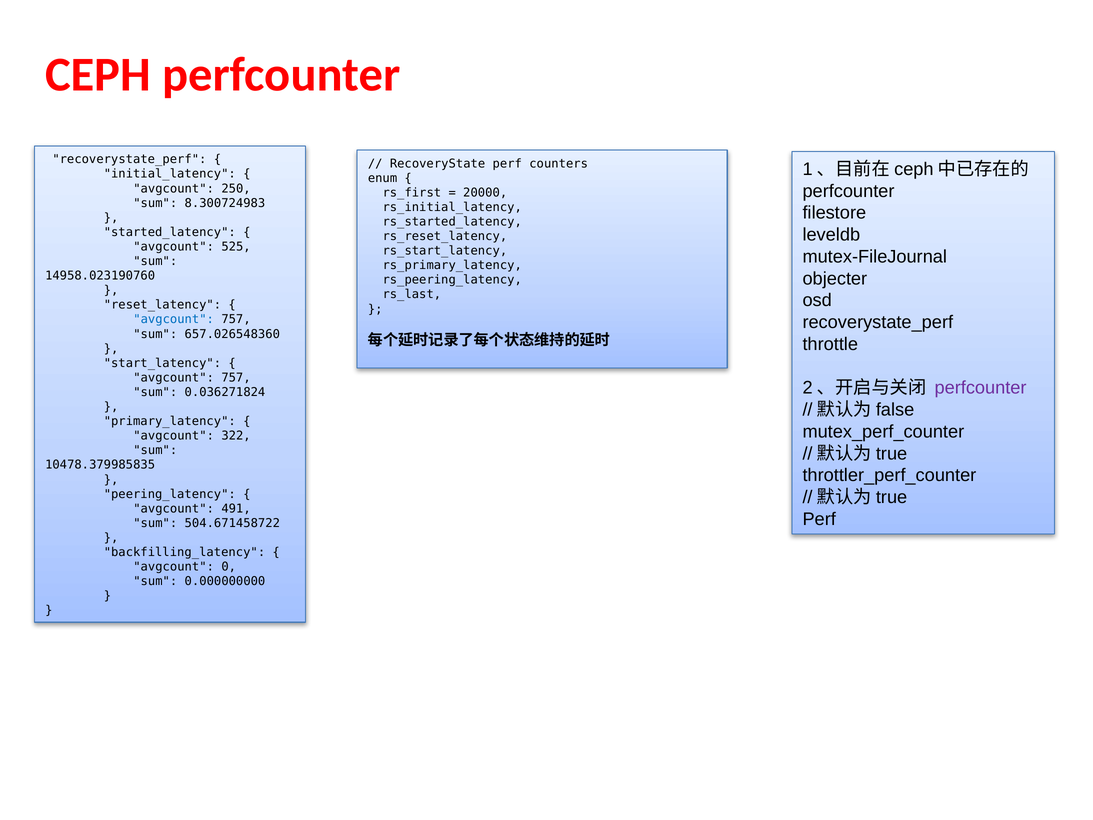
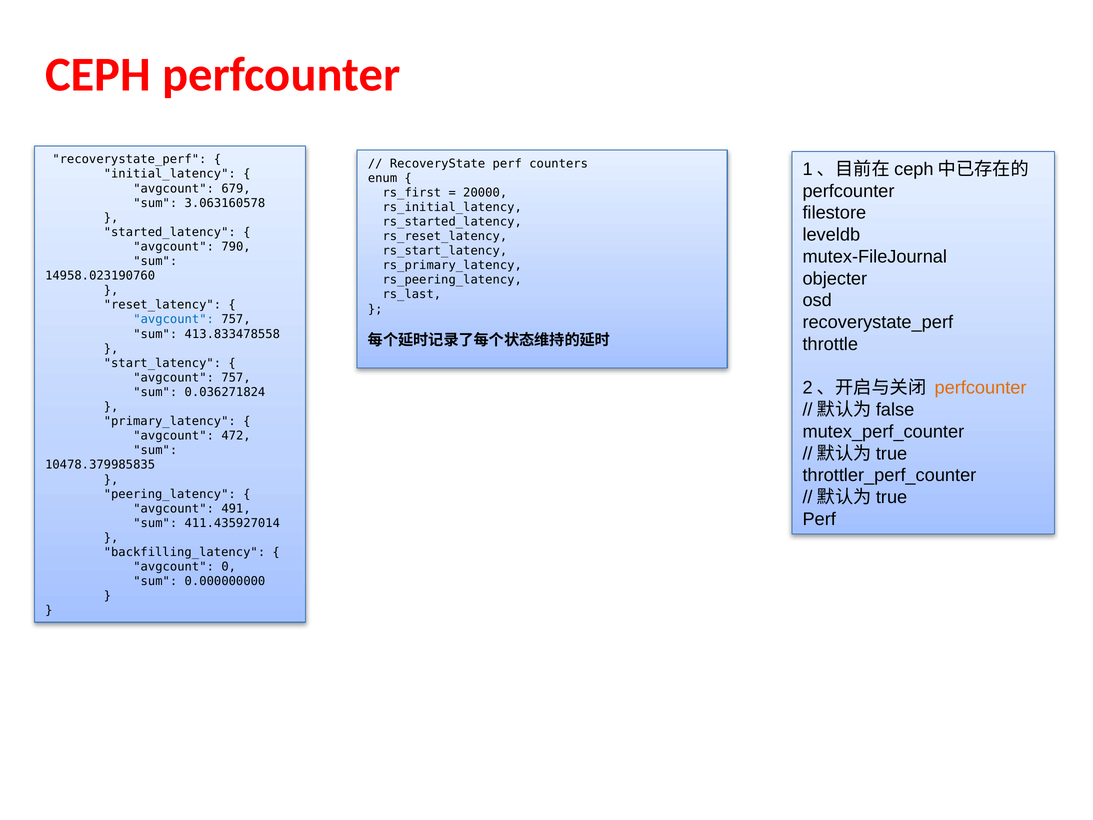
250: 250 -> 679 (236, 188)
8.300724983: 8.300724983 -> 3.063160578 (225, 203)
525: 525 -> 790 (236, 247)
657.026548360: 657.026548360 -> 413.833478558 (232, 334)
perfcounter colour: purple -> orange (981, 388)
322: 322 -> 472 (236, 436)
504.671458722: 504.671458722 -> 411.435927014 (232, 523)
